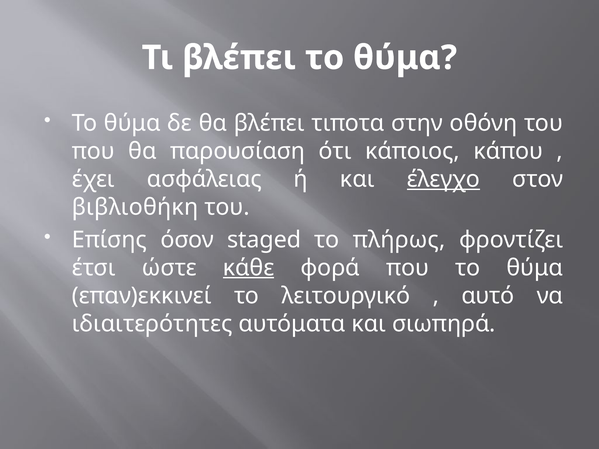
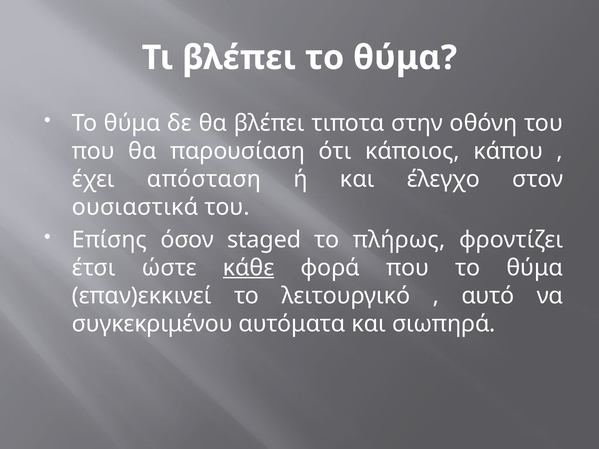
ασφάλειας: ασφάλειας -> απόσταση (204, 179)
έλεγχο underline: present -> none (443, 179)
βιβλιοθήκη: βιβλιοθήκη -> ουσιαστικά (135, 207)
ιδιαιτερότητες: ιδιαιτερότητες -> συγκεκριμένου (152, 324)
